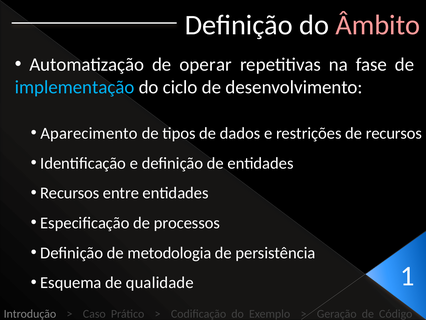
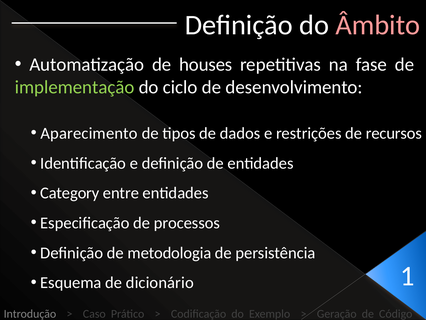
operar: operar -> houses (206, 64)
implementação colour: light blue -> light green (75, 87)
Recursos: Recursos -> Category (70, 193)
qualidade: qualidade -> dicionário (160, 282)
